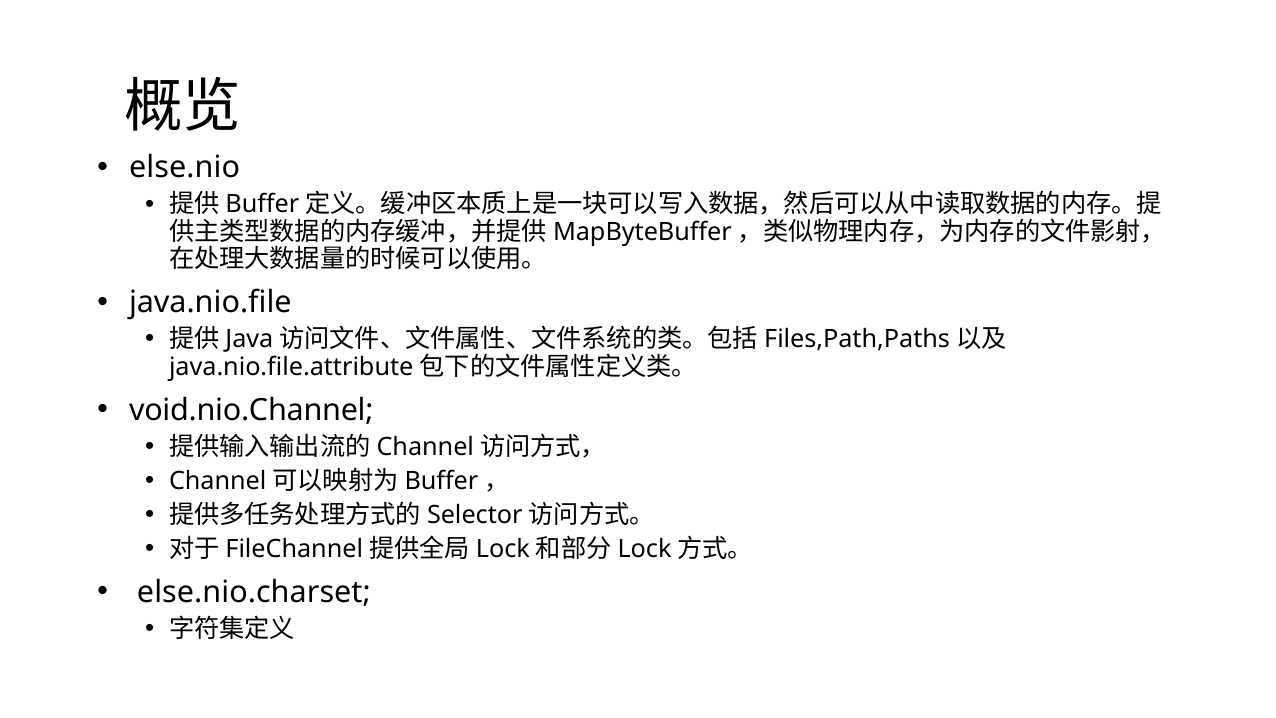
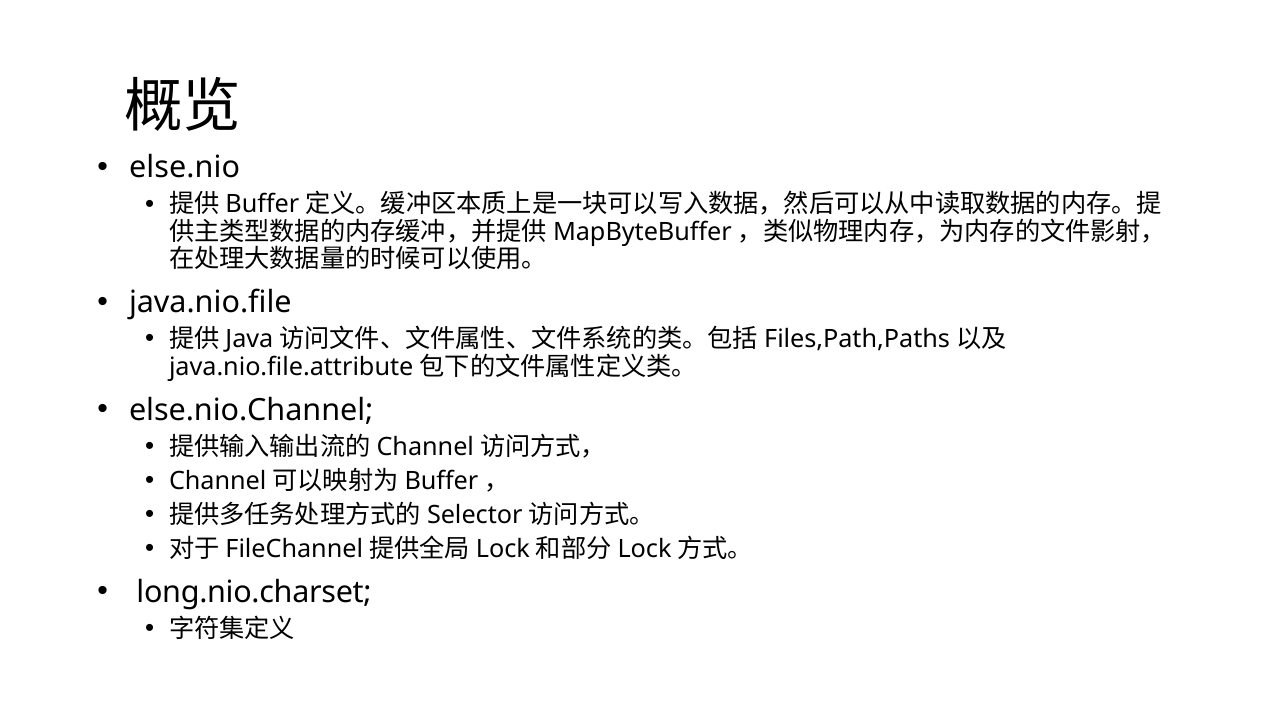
void.nio.Channel: void.nio.Channel -> else.nio.Channel (251, 410)
else.nio.charset: else.nio.charset -> long.nio.charset (254, 592)
